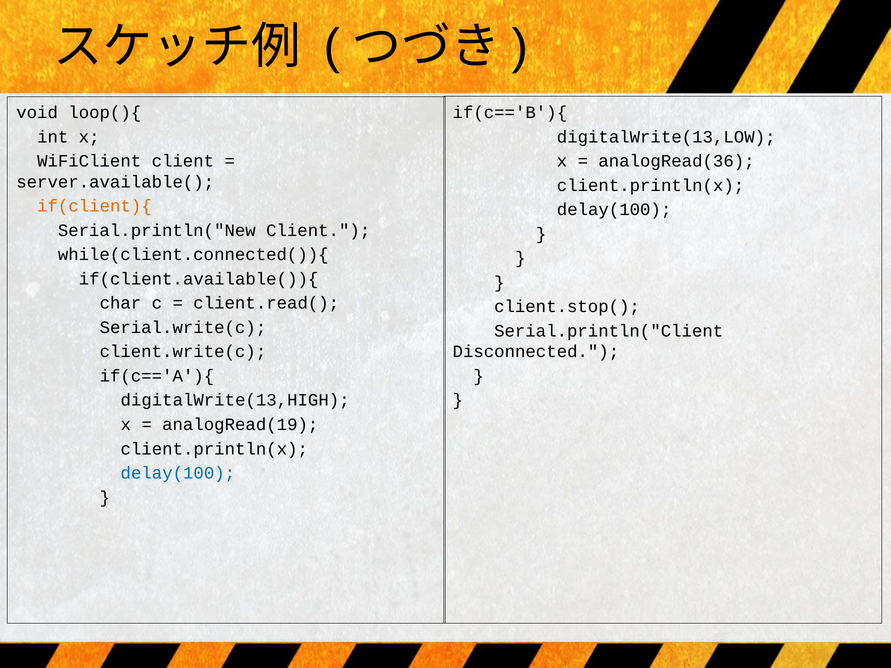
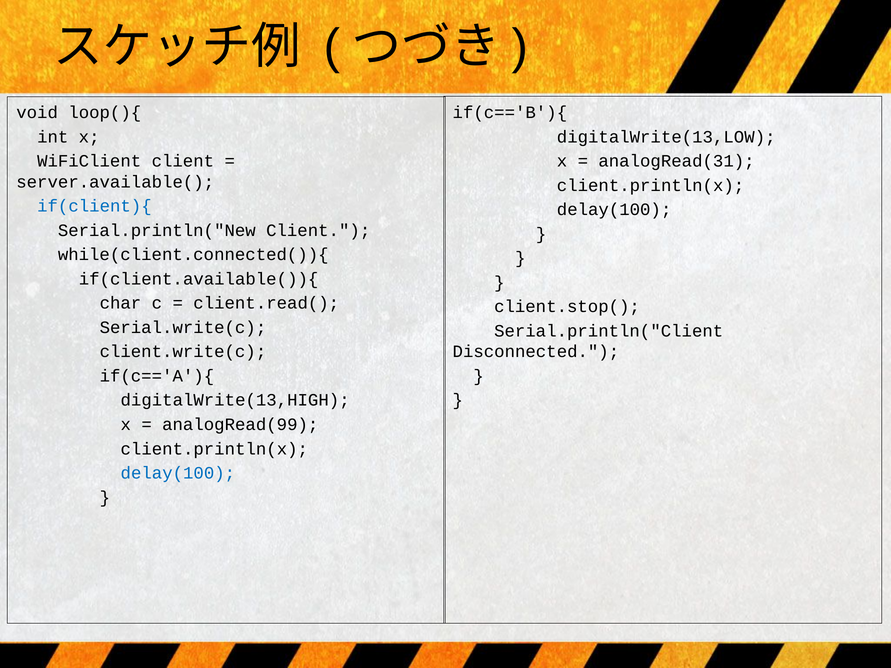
analogRead(36: analogRead(36 -> analogRead(31 (677, 161)
if(client){ colour: orange -> blue (94, 206)
analogRead(19: analogRead(19 -> analogRead(99 (240, 425)
